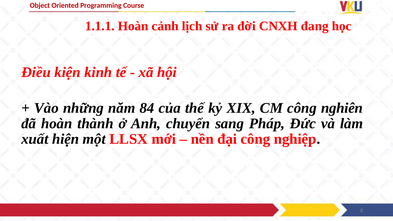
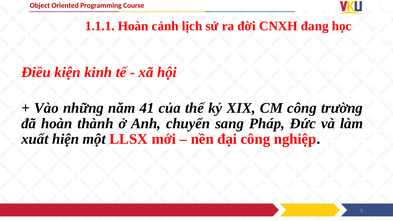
84: 84 -> 41 (147, 108)
nghiên: nghiên -> trường (342, 108)
